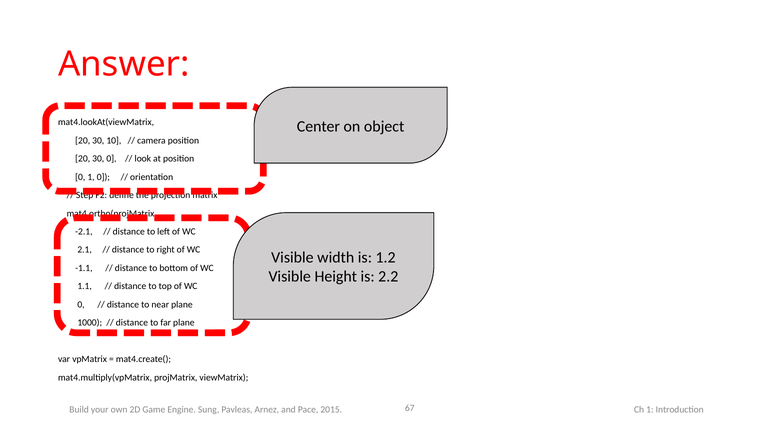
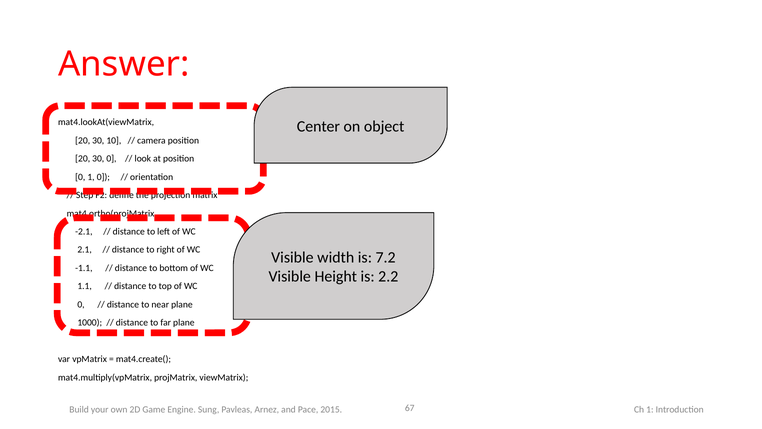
1.2: 1.2 -> 7.2 (386, 257)
